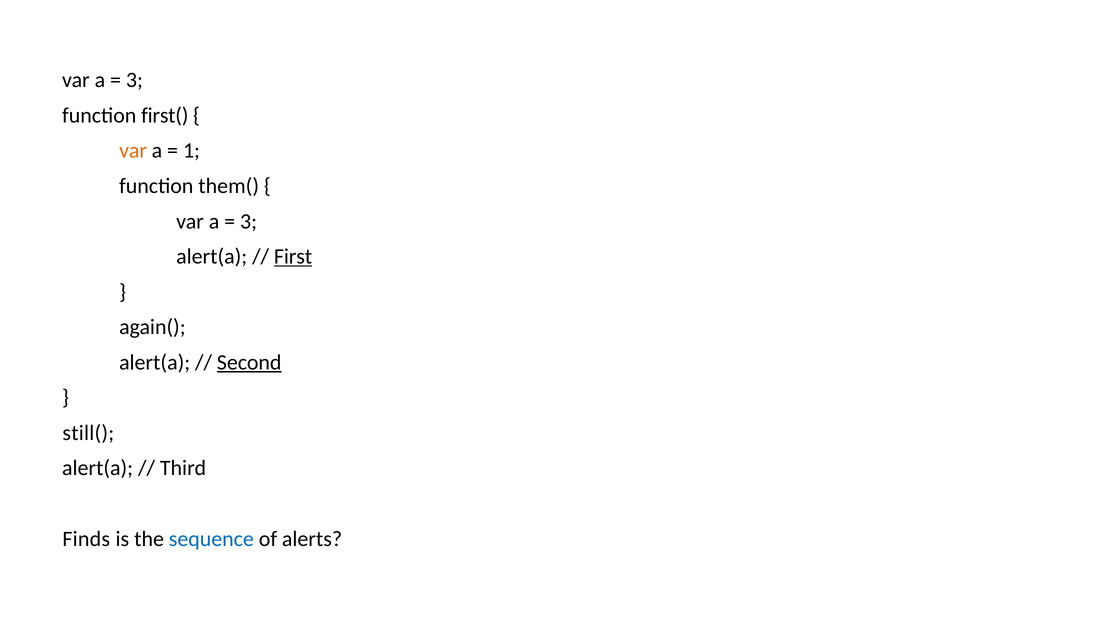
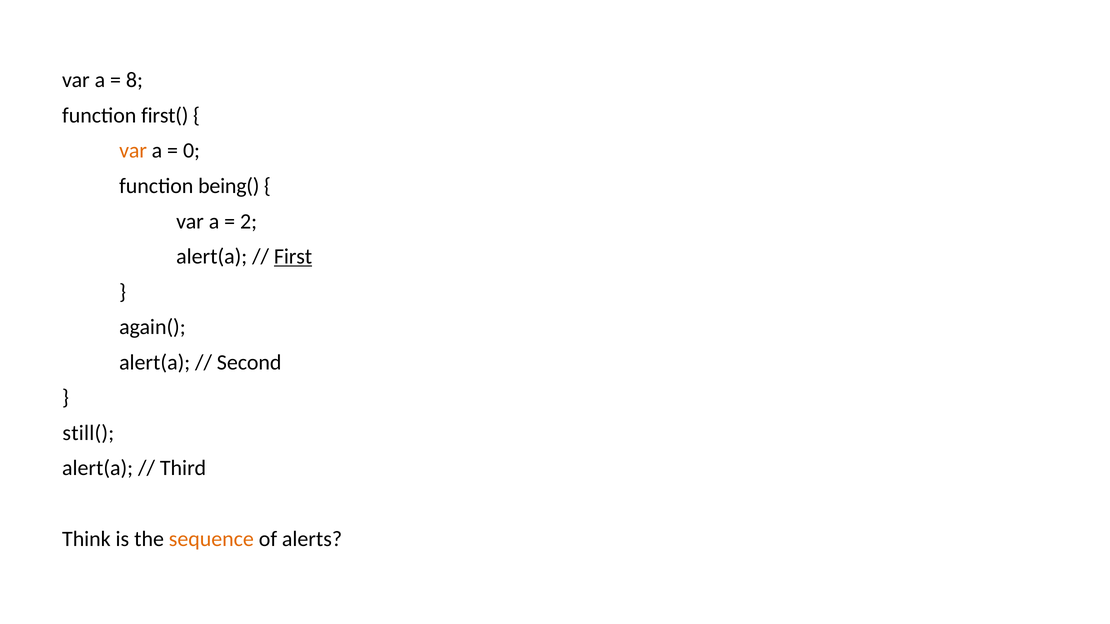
3: 3 -> 8 (134, 80)
1: 1 -> 0 (192, 151)
them(: them( -> being( (229, 186)
3: 3 -> 2 (249, 221)
Second underline: present -> none (249, 363)
Finds: Finds -> Think (86, 539)
sequence colour: blue -> orange (211, 539)
